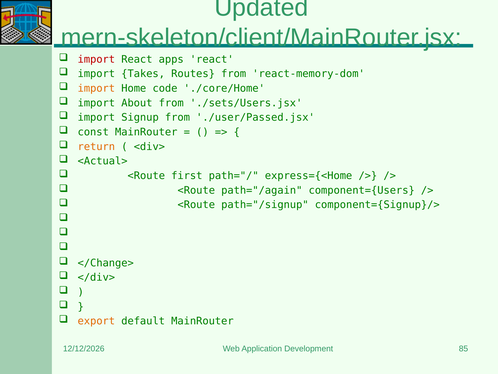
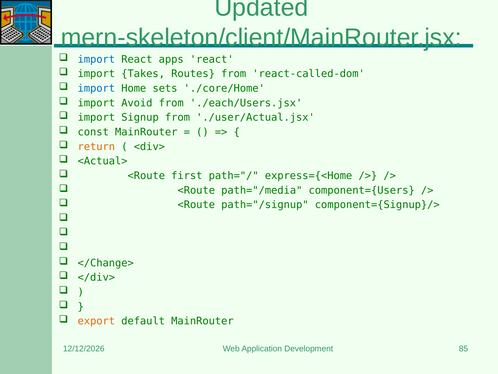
import colour: red -> blue (96, 59)
react-memory-dom: react-memory-dom -> react-called-dom (309, 74)
import colour: orange -> blue (96, 88)
code: code -> sets (165, 88)
About: About -> Avoid (137, 103)
./sets/Users.jsx: ./sets/Users.jsx -> ./each/Users.jsx (246, 103)
./user/Passed.jsx: ./user/Passed.jsx -> ./user/Actual.jsx (255, 117)
path="/again: path="/again -> path="/media (262, 190)
